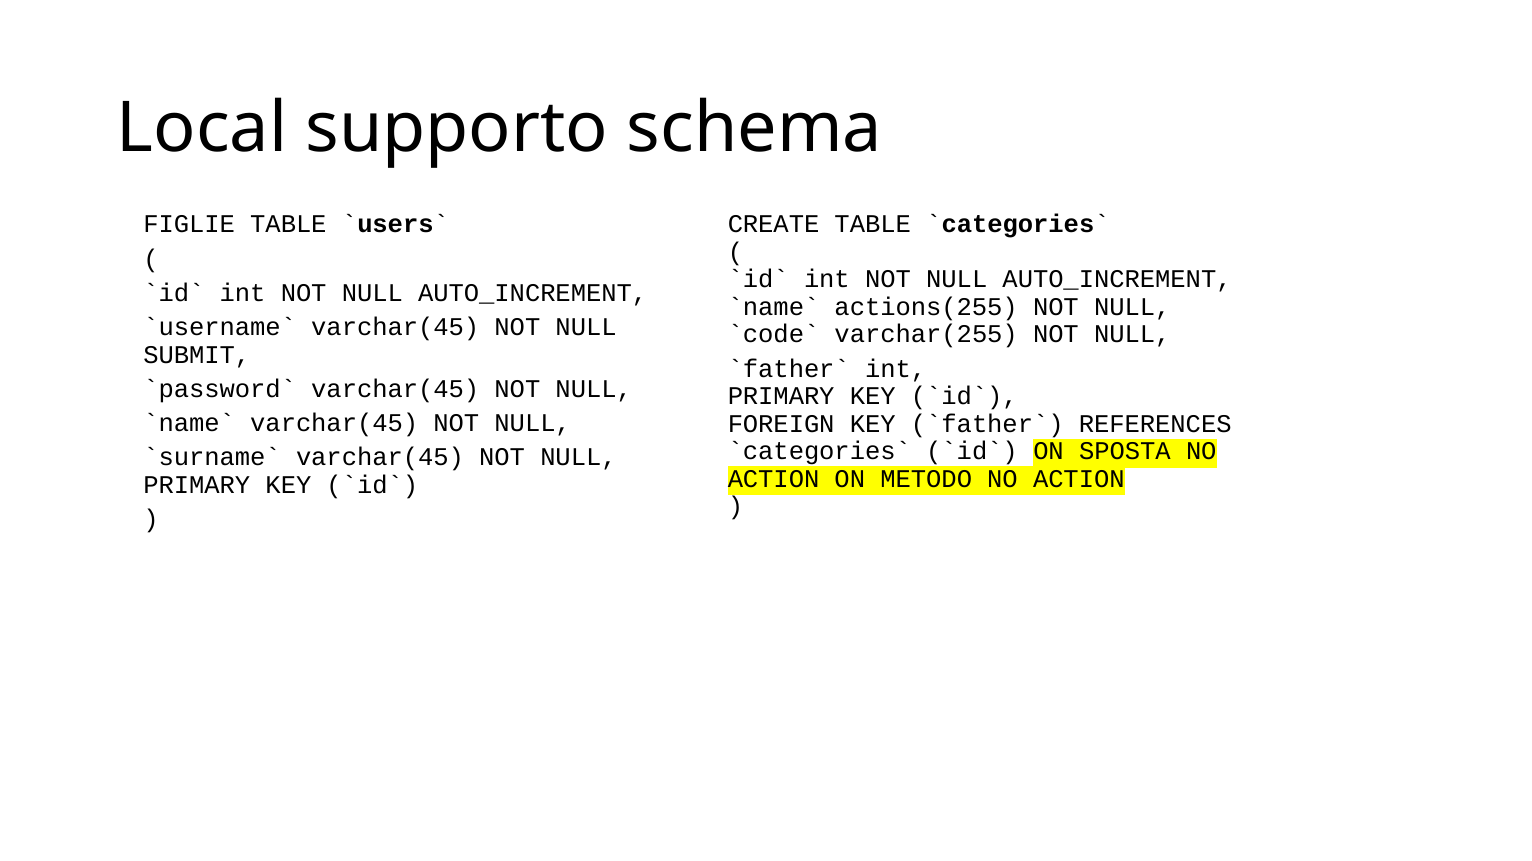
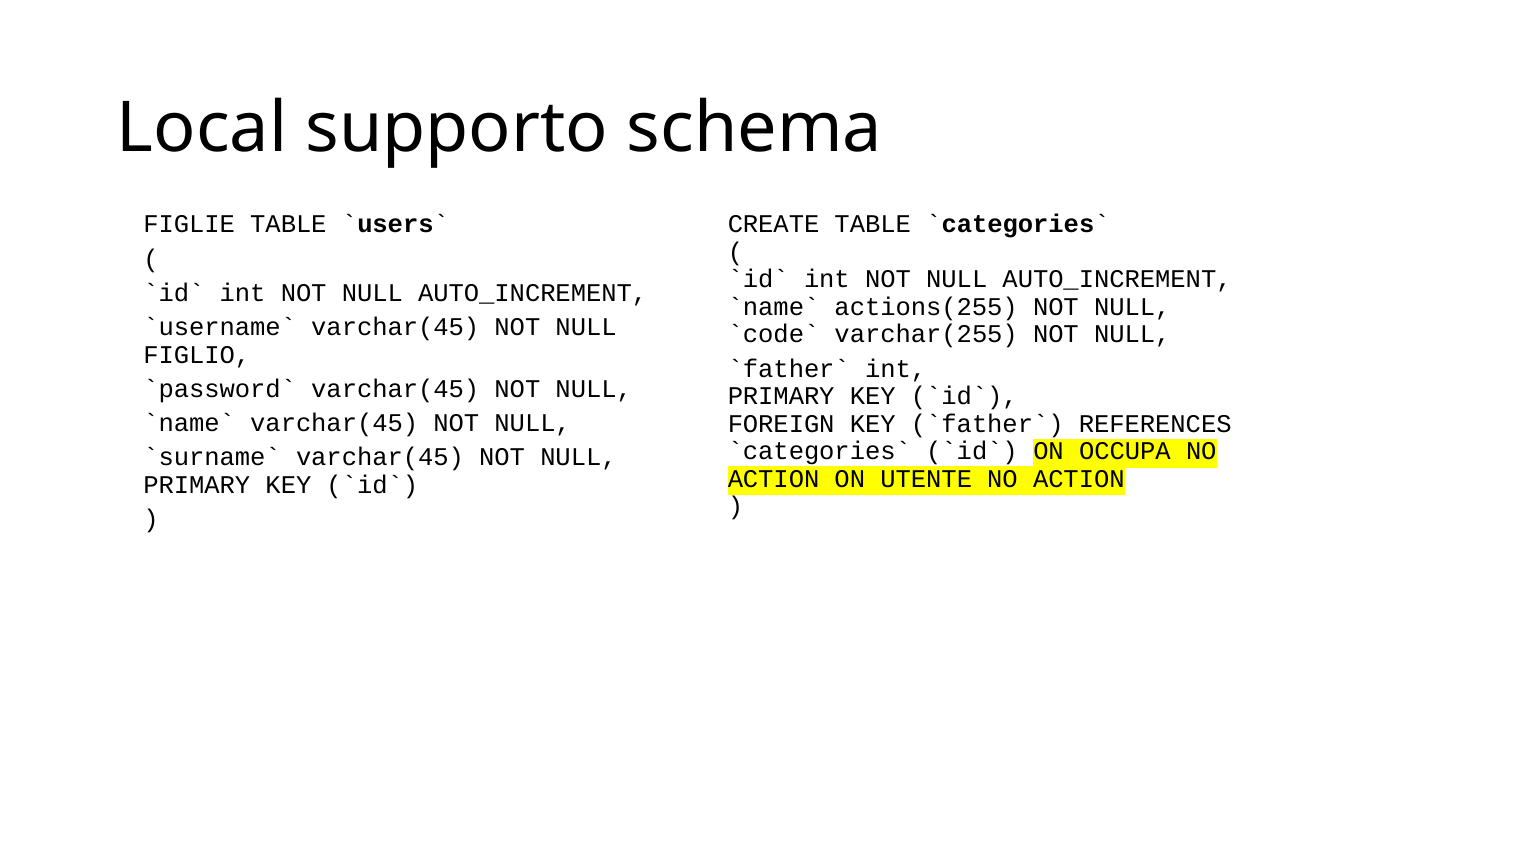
SUBMIT: SUBMIT -> FIGLIO (197, 355)
SPOSTA: SPOSTA -> OCCUPA (1125, 452)
METODO: METODO -> UTENTE (926, 479)
